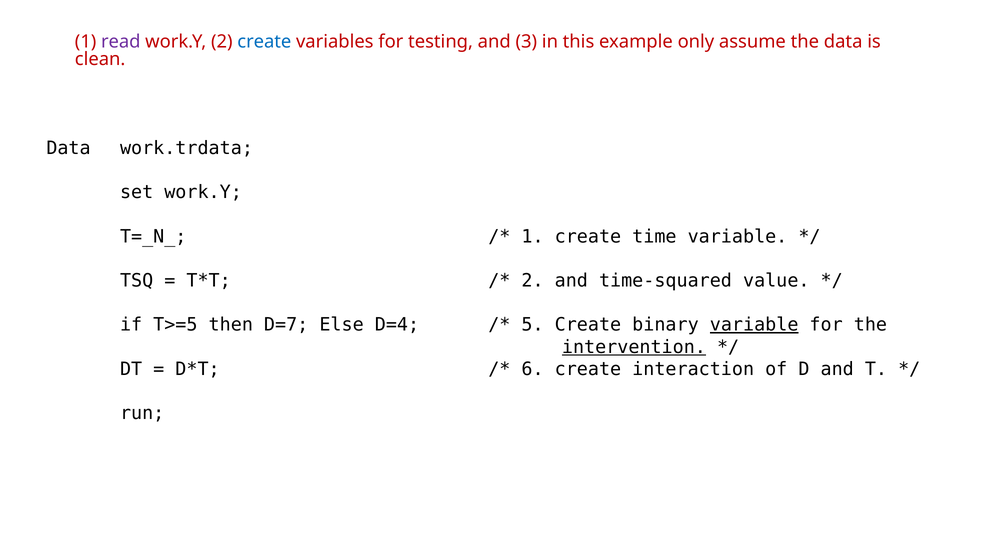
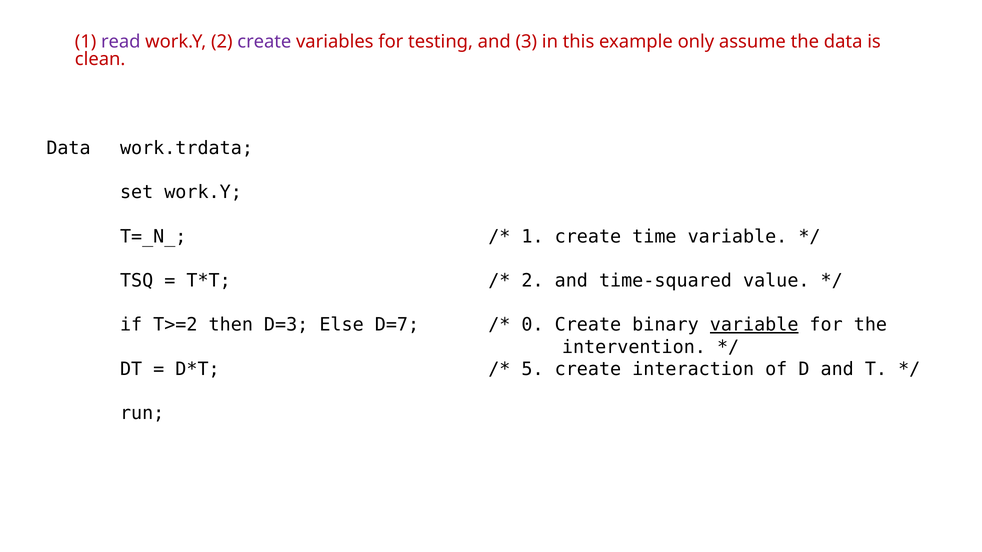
create colour: blue -> purple (264, 42)
T>=5: T>=5 -> T>=2 (175, 325)
D=7: D=7 -> D=3 (286, 325)
D=4: D=4 -> D=7 (397, 325)
5: 5 -> 0 (533, 325)
intervention underline: present -> none (634, 347)
6: 6 -> 5 (533, 369)
